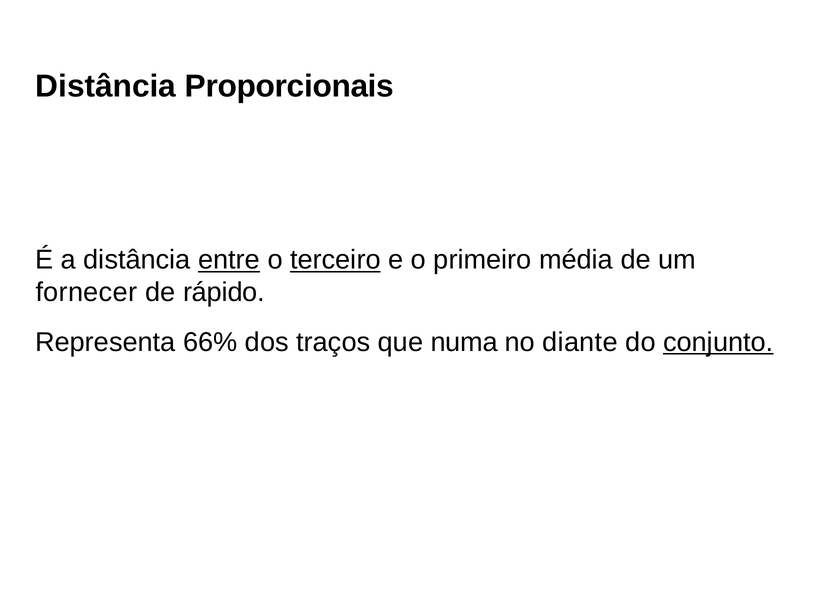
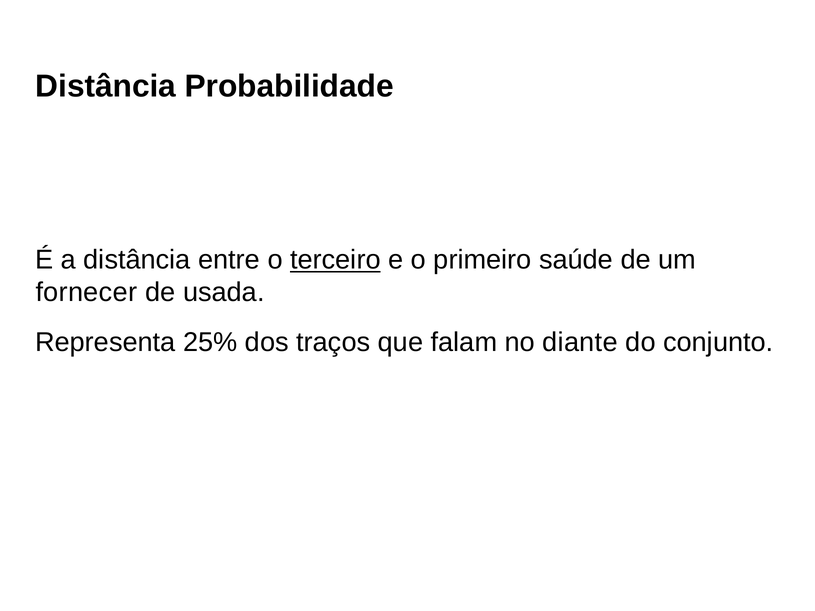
Proporcionais: Proporcionais -> Probabilidade (289, 87)
entre underline: present -> none (229, 260)
média: média -> saúde (576, 260)
rápido: rápido -> usada (224, 293)
66%: 66% -> 25% (210, 342)
numa: numa -> falam (464, 342)
conjunto underline: present -> none (718, 342)
